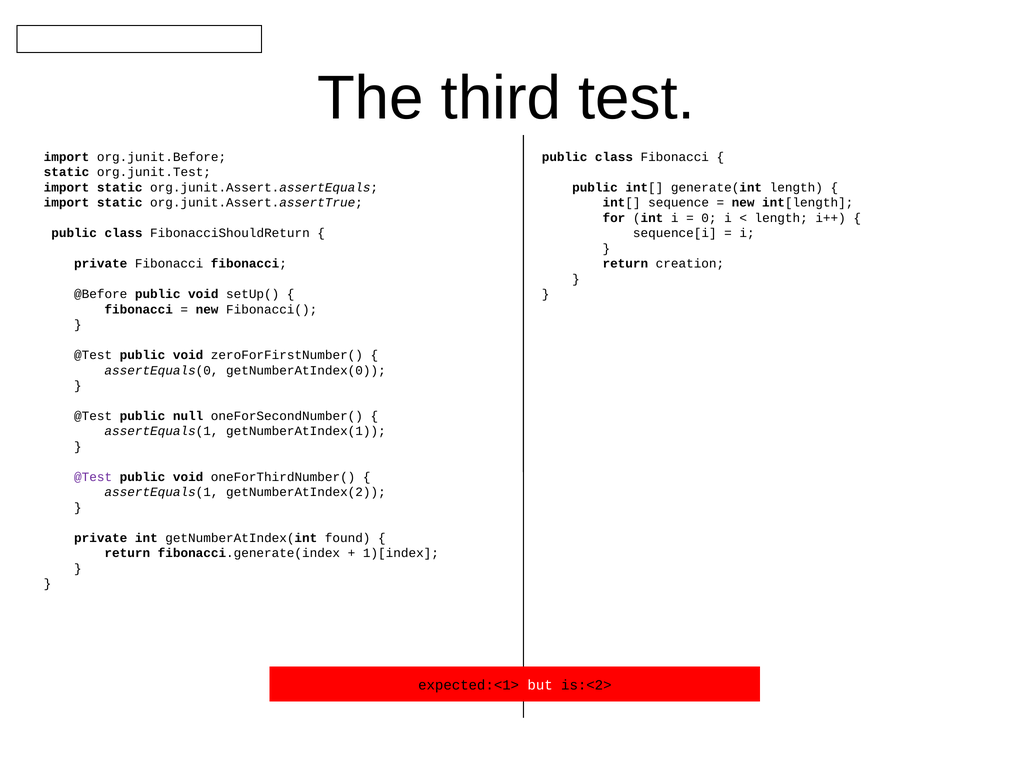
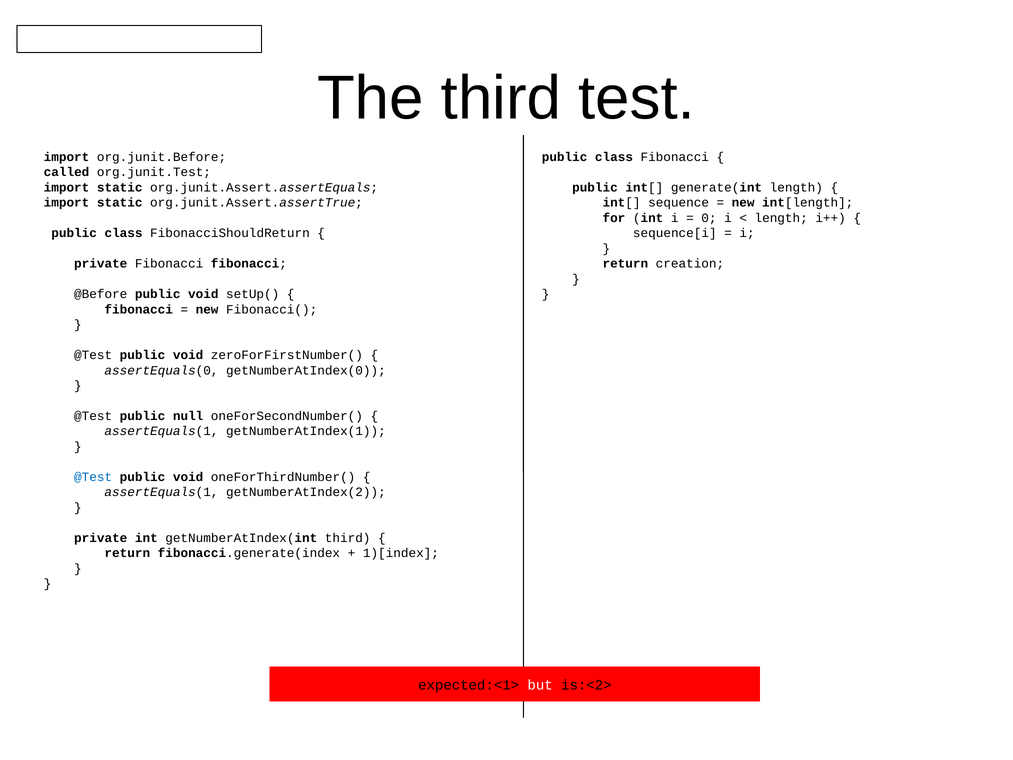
static: static -> called (67, 172)
@Test colour: purple -> blue (93, 477)
getNumberAtIndex(int found: found -> third (348, 538)
